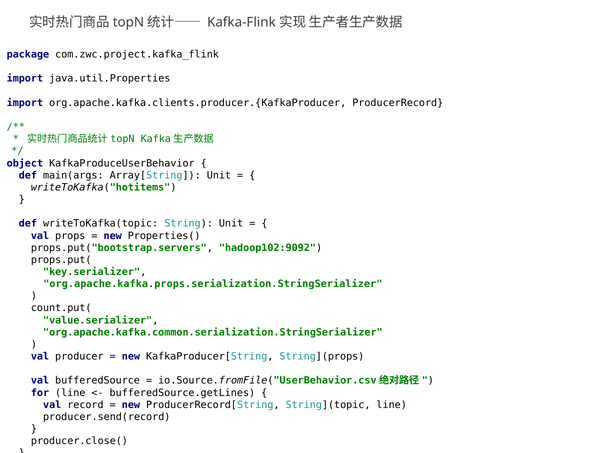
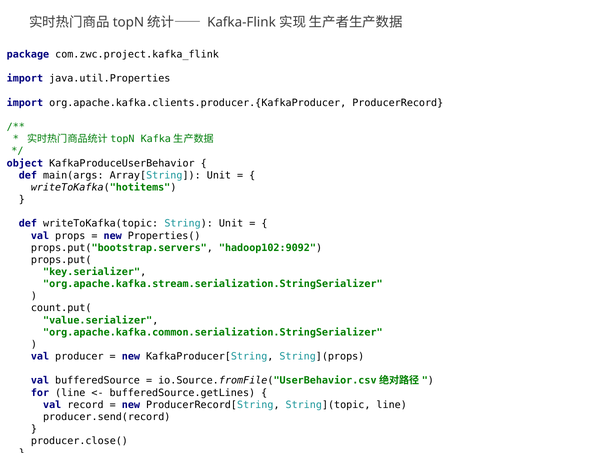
org.apache.kafka.props.serialization.StringSerializer: org.apache.kafka.props.serialization.StringSerializer -> org.apache.kafka.stream.serialization.StringSerializer (213, 284)
